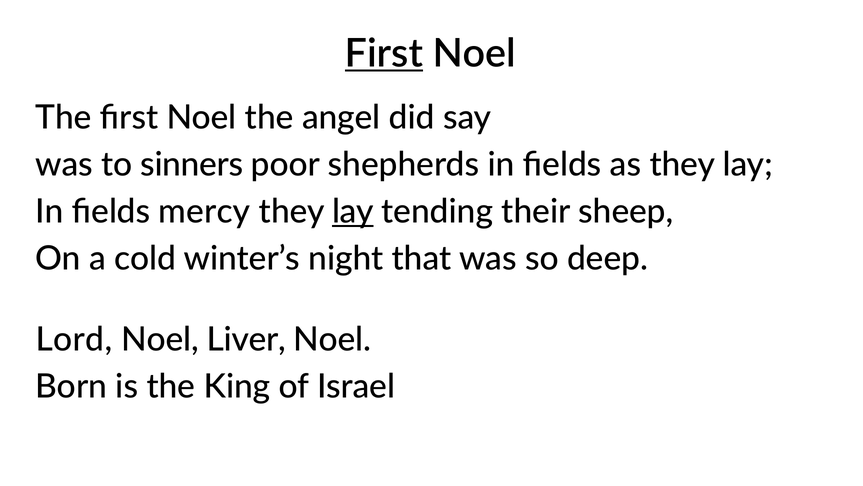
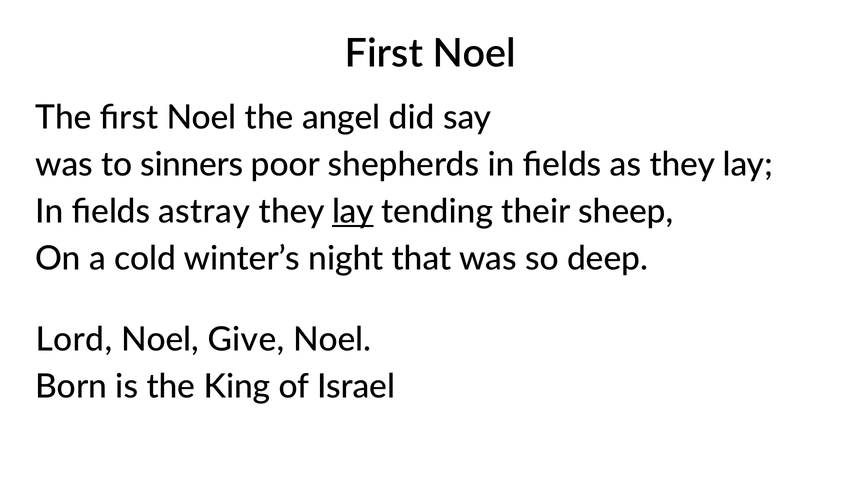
First underline: present -> none (384, 53)
mercy: mercy -> astray (204, 212)
Liver: Liver -> Give (246, 339)
